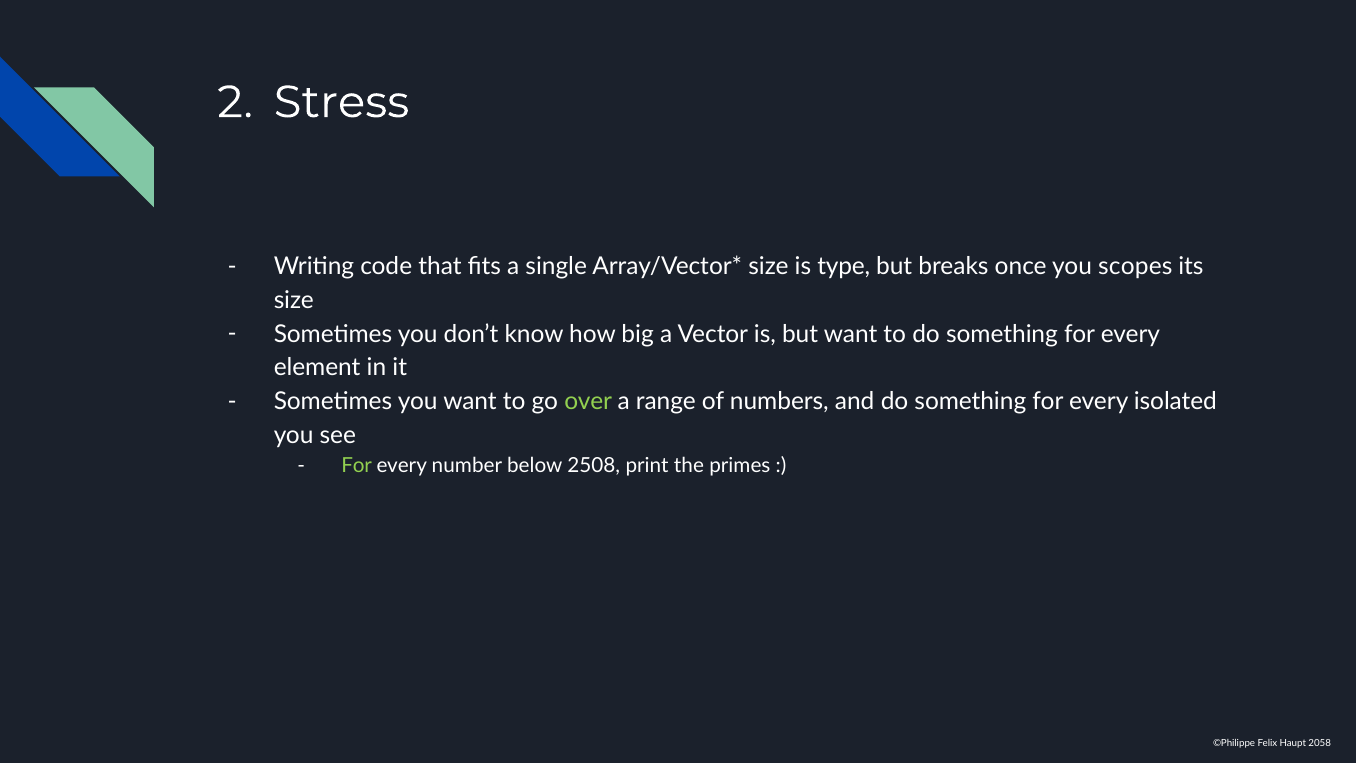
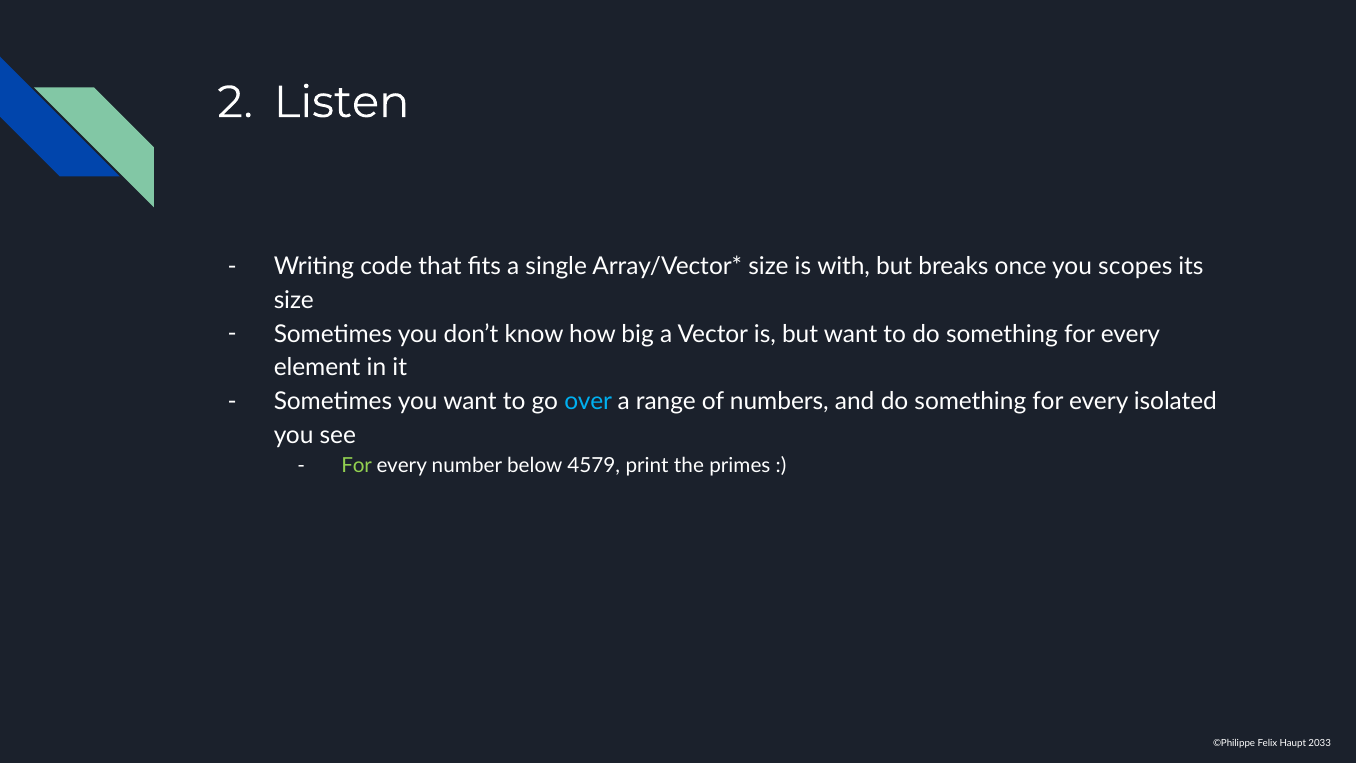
Stress: Stress -> Listen (342, 102)
type: type -> with (844, 267)
over colour: light green -> light blue (588, 401)
2508: 2508 -> 4579 (594, 465)
2058: 2058 -> 2033 (1320, 743)
